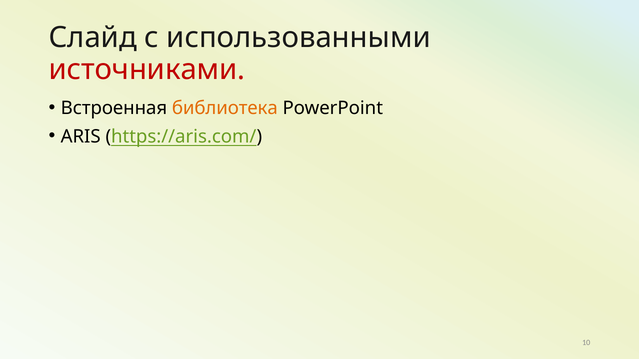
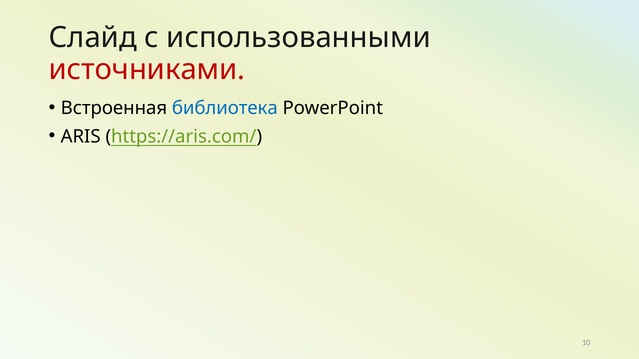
библиотека colour: orange -> blue (225, 108)
